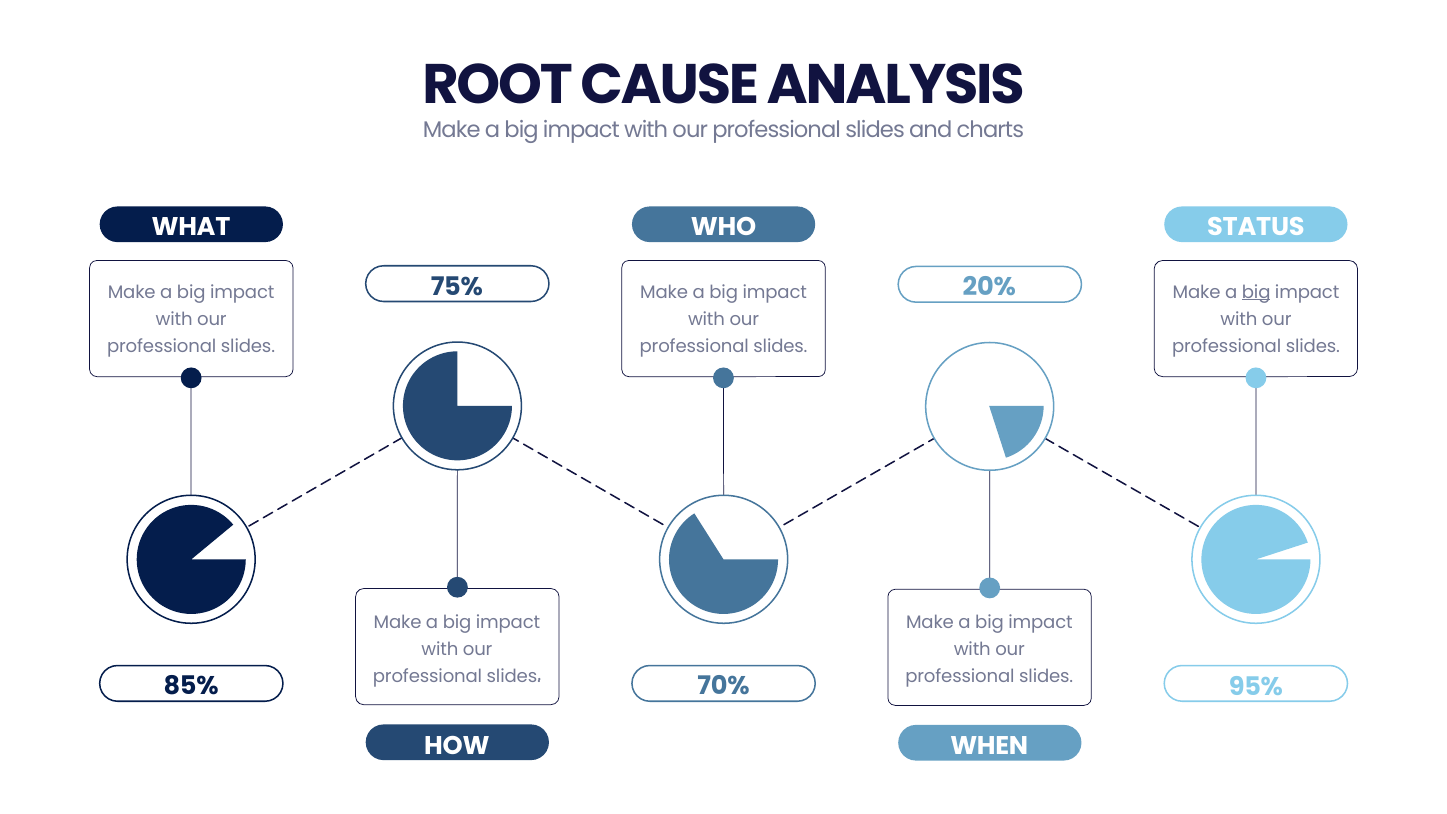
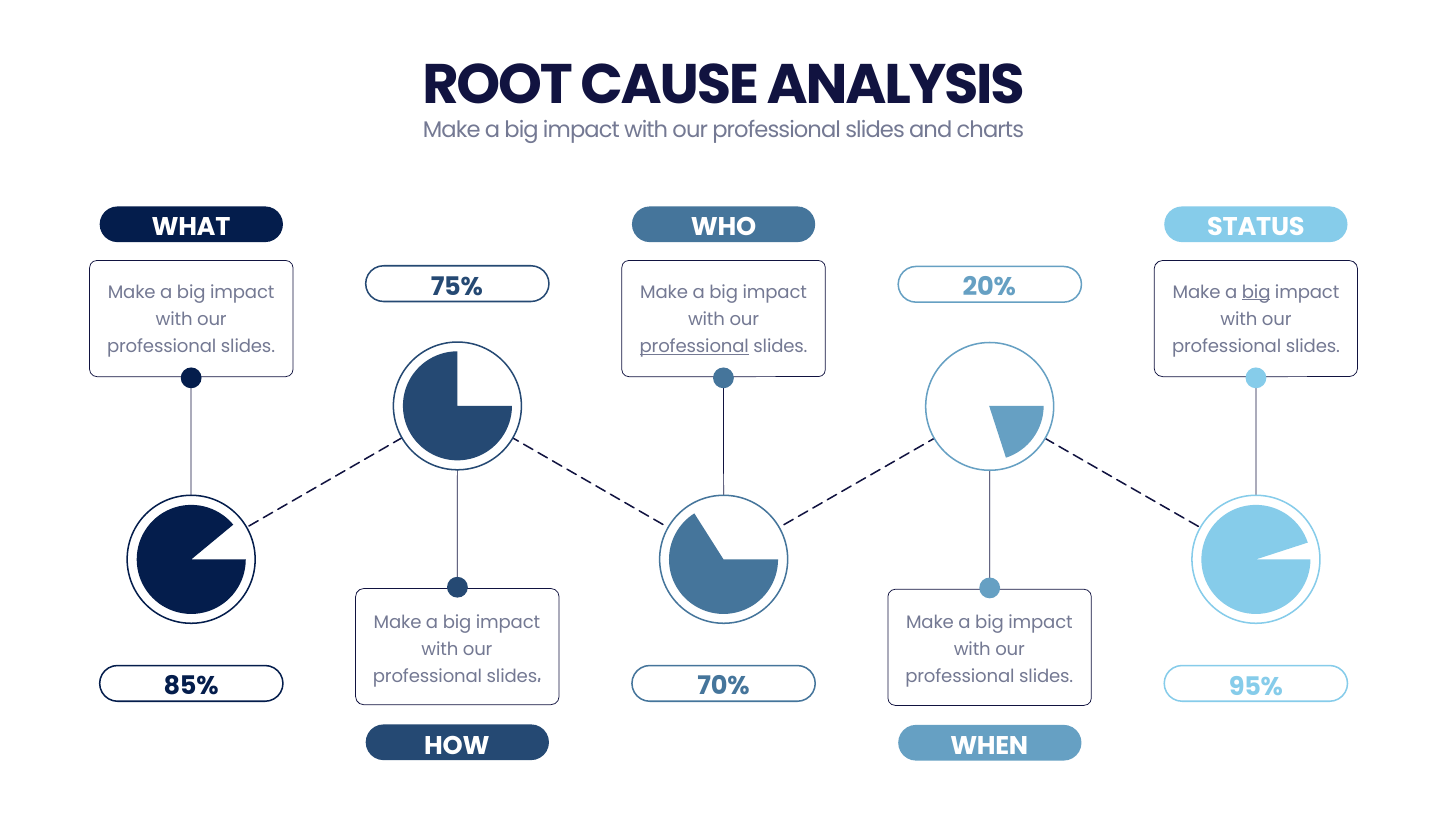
professional underline: none -> present (694, 346)
